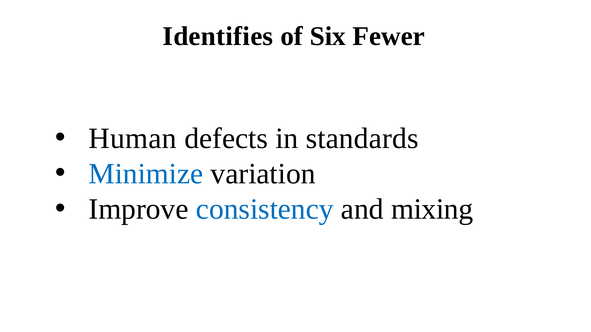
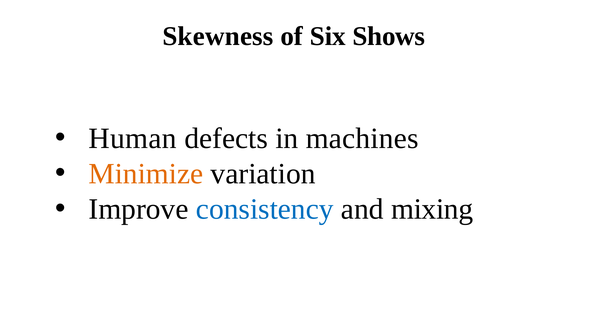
Identifies: Identifies -> Skewness (218, 36)
Fewer: Fewer -> Shows (389, 36)
standards: standards -> machines (362, 139)
Minimize colour: blue -> orange (146, 174)
